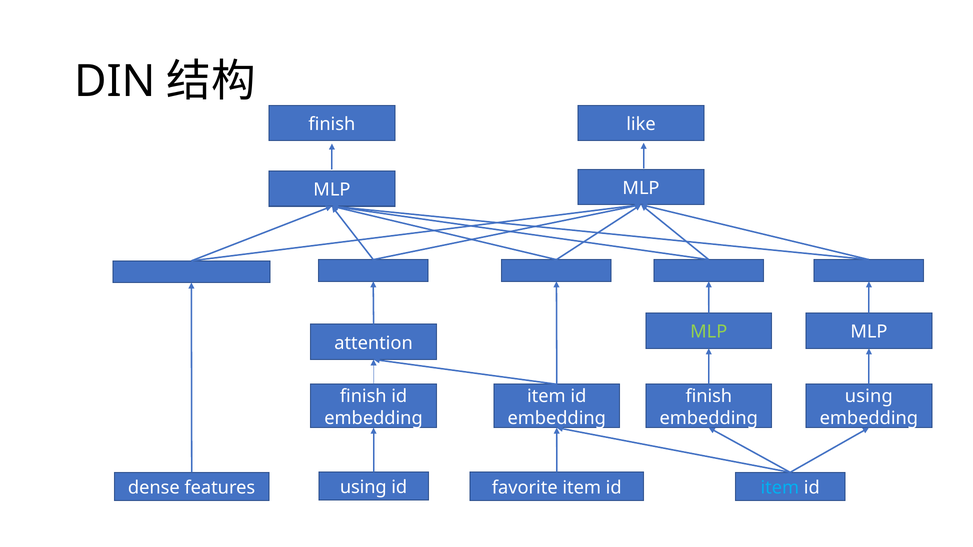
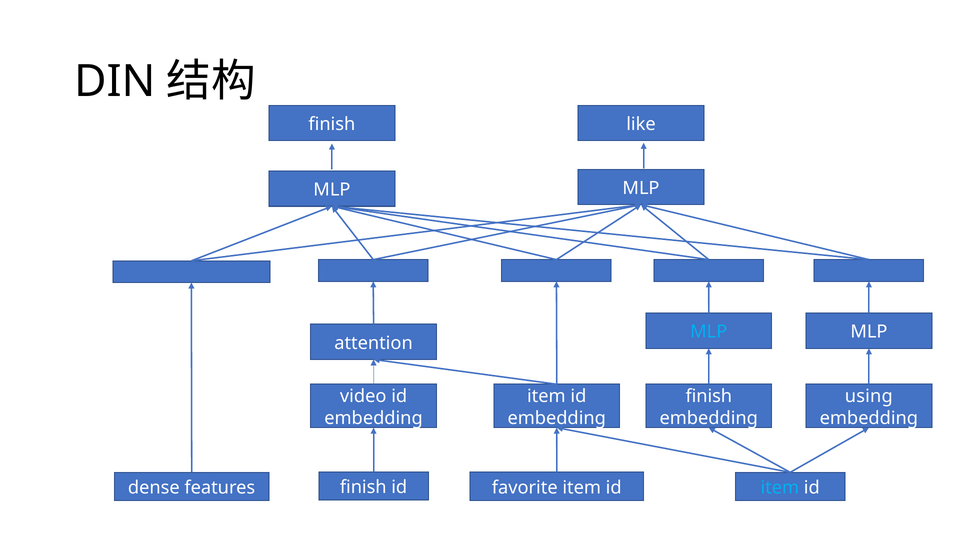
MLP colour: light green -> light blue (709, 332)
finish: finish -> video (363, 396)
using: using -> finish (363, 487)
